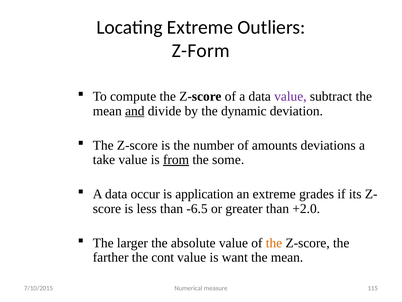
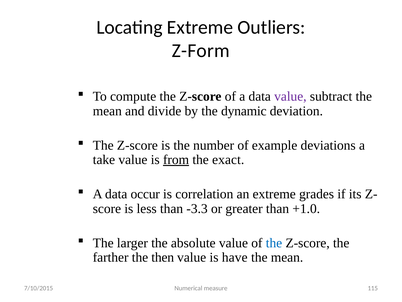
and underline: present -> none (135, 111)
amounts: amounts -> example (275, 145)
some: some -> exact (228, 159)
application: application -> correlation (204, 194)
-6.5: -6.5 -> -3.3 (197, 208)
+2.0: +2.0 -> +1.0 (306, 208)
the colour: orange -> blue (274, 243)
cont: cont -> then (163, 257)
want: want -> have (235, 257)
